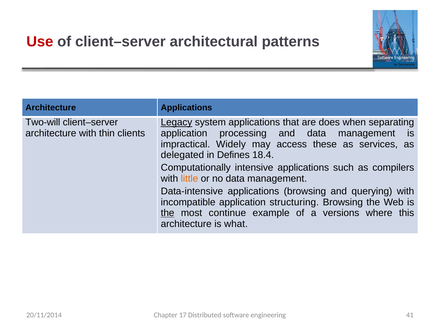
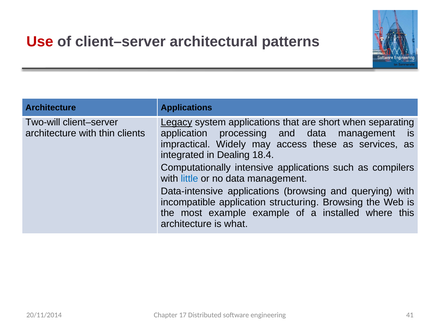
does: does -> short (329, 122)
delegated: delegated -> integrated (182, 155)
Defines: Defines -> Dealing (233, 155)
little colour: orange -> blue (189, 179)
the underline: present -> none (168, 213)
most continue: continue -> example (227, 213)
versions: versions -> installed (341, 213)
